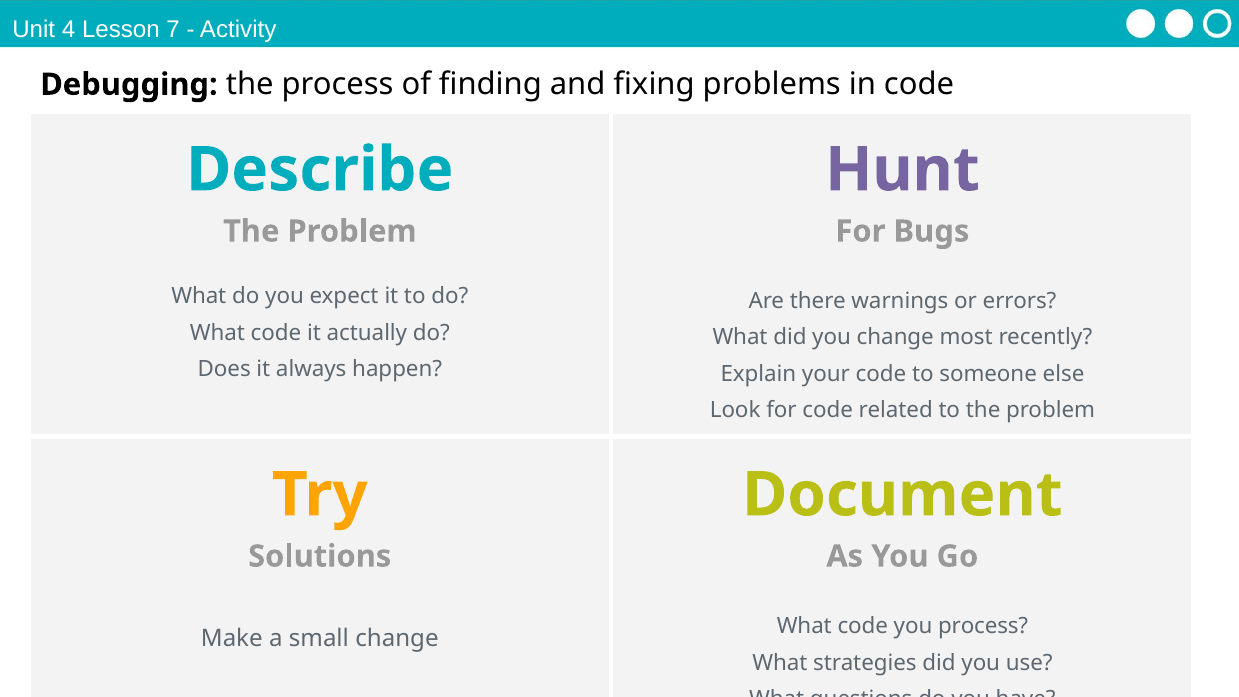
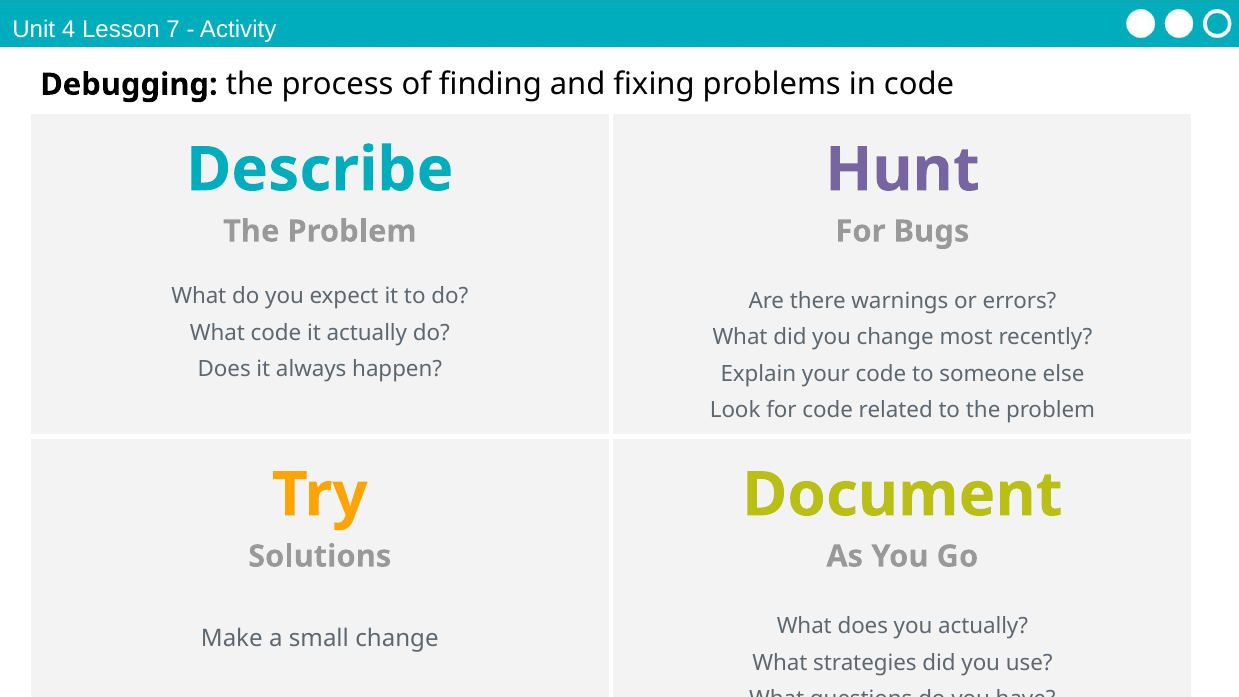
code: code -> does (863, 626)
you process: process -> actually (983, 626)
